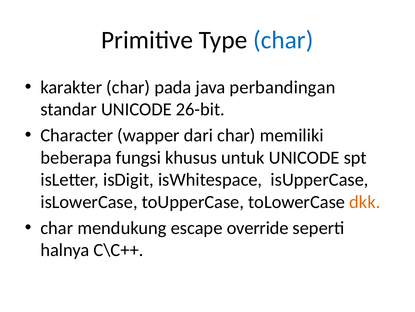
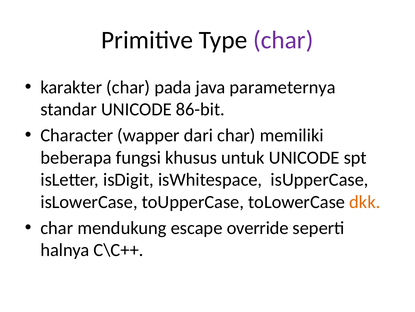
char colour: blue -> purple (283, 40)
perbandingan: perbandingan -> parameternya (283, 87)
26-bit: 26-bit -> 86-bit (200, 109)
